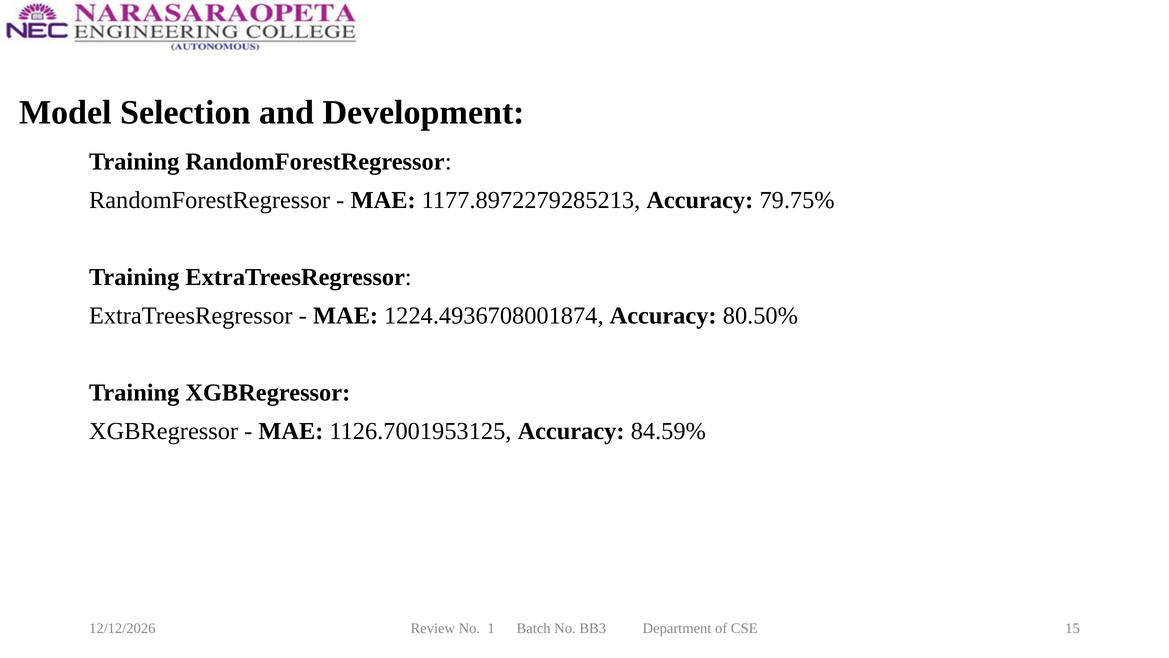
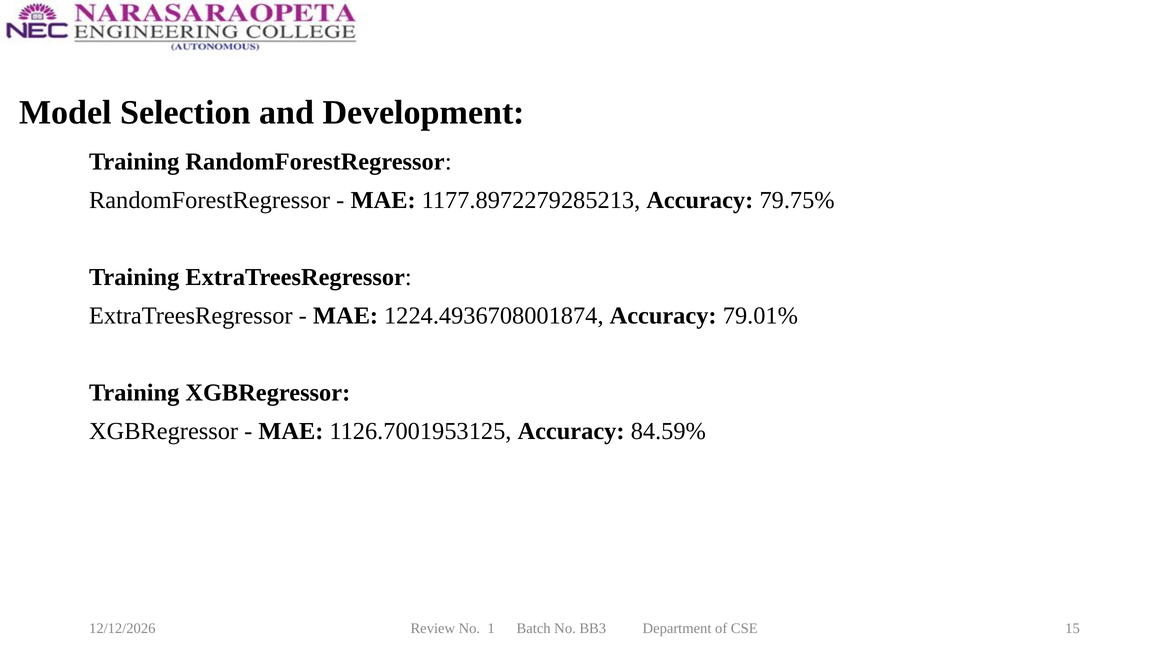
80.50%: 80.50% -> 79.01% (760, 316)
